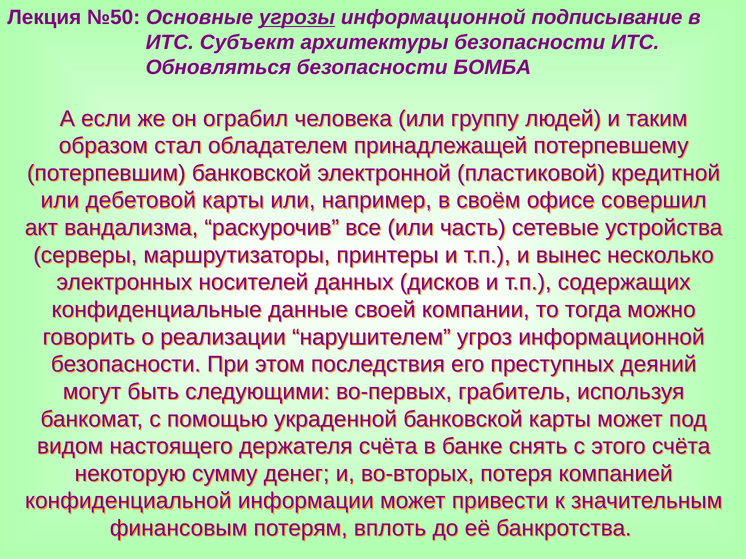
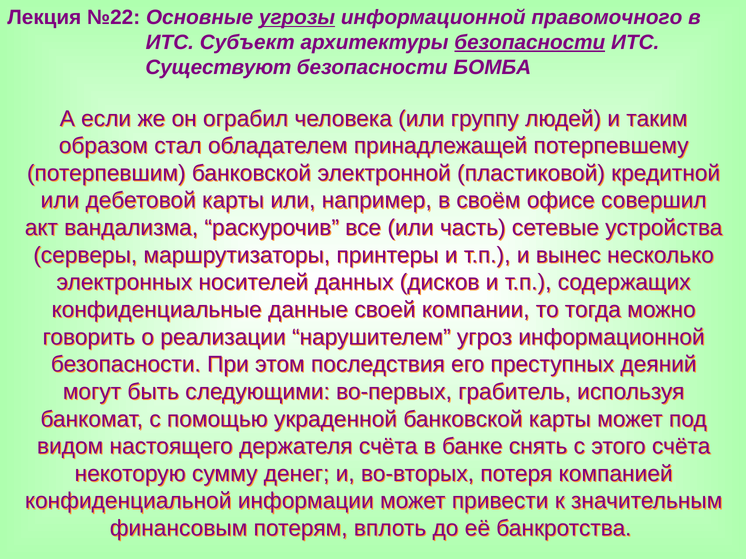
№50: №50 -> №22 (114, 18)
подписывание: подписывание -> правомочного (607, 18)
безопасности underline: none -> present (530, 42)
Обновляться: Обновляться -> Существуют (218, 67)
